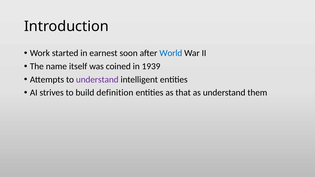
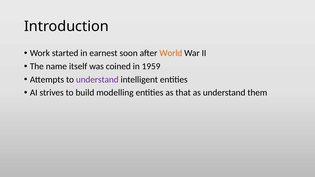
World colour: blue -> orange (171, 53)
1939: 1939 -> 1959 (151, 66)
definition: definition -> modelling (115, 93)
